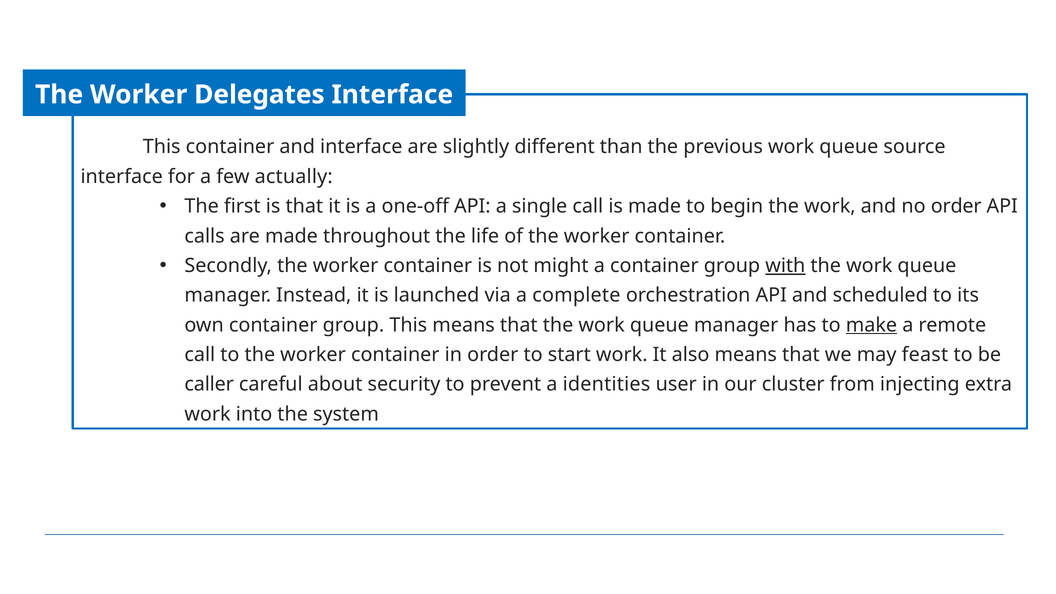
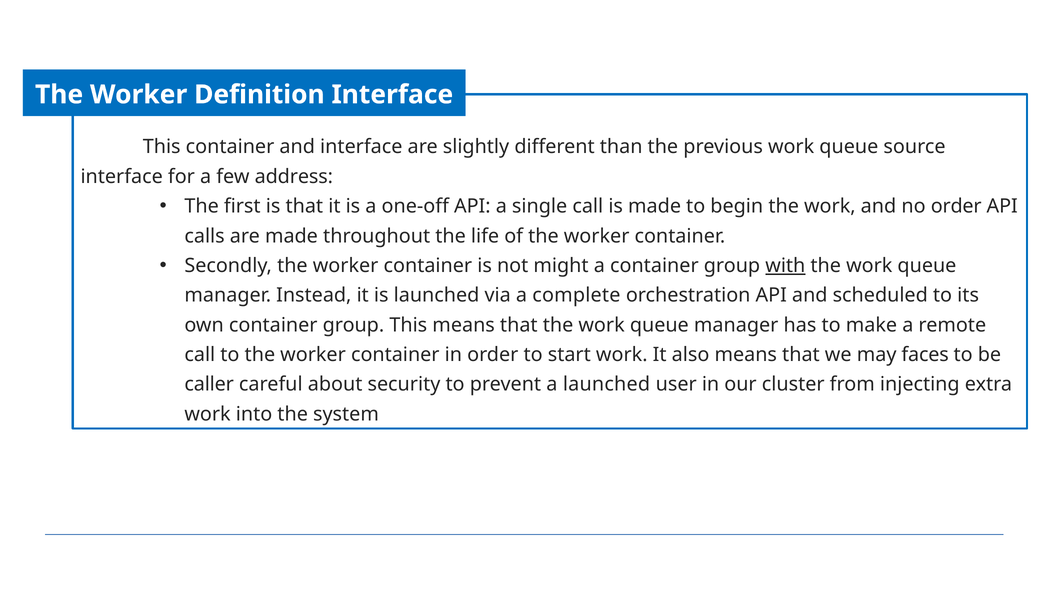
Delegates: Delegates -> Definition (259, 95)
actually: actually -> address (294, 177)
make underline: present -> none (871, 325)
feast: feast -> faces (925, 355)
a identities: identities -> launched (606, 384)
